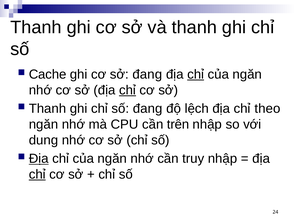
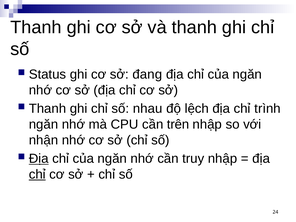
Cache: Cache -> Status (48, 74)
chỉ underline: present -> none (196, 74)
chỉ underline: present -> none (128, 90)
số đang: đang -> nhau (148, 109)
theo: theo -> trình (268, 109)
dung: dung -> nhận (43, 140)
